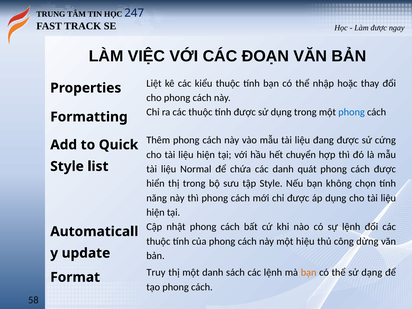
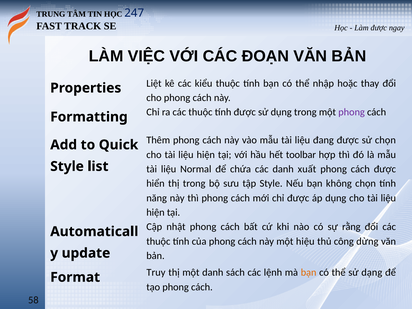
phong colour: blue -> purple (352, 112)
sử cứng: cứng -> chọn (385, 140)
chuyển: chuyển -> toolbar (301, 155)
quát: quát -> xuất (307, 169)
sự lệnh: lệnh -> rằng (351, 227)
